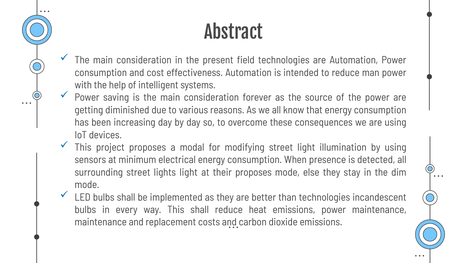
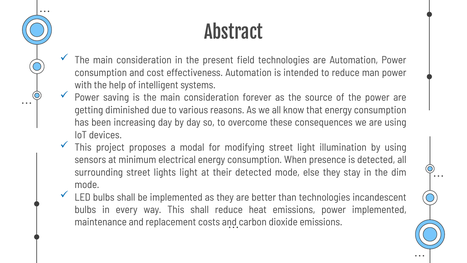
their proposes: proposes -> detected (253, 172)
power maintenance: maintenance -> implemented (379, 209)
